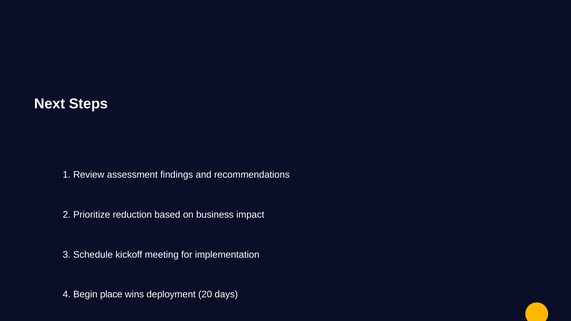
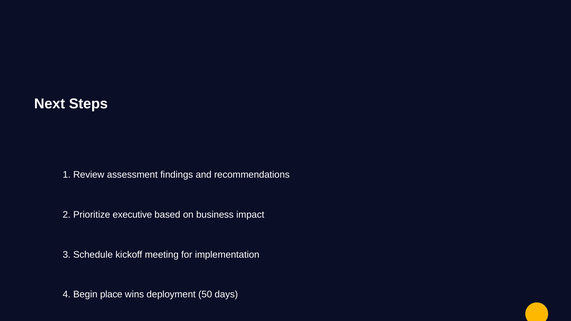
reduction: reduction -> executive (132, 215)
20: 20 -> 50 (205, 295)
